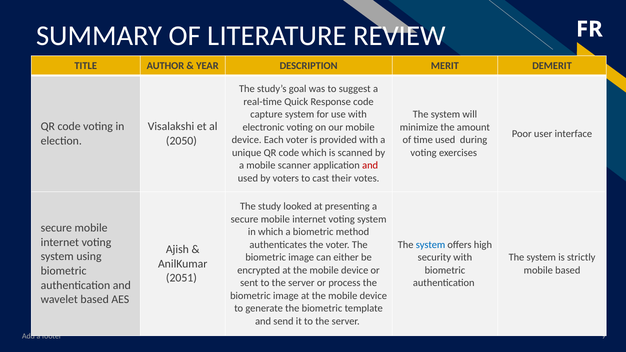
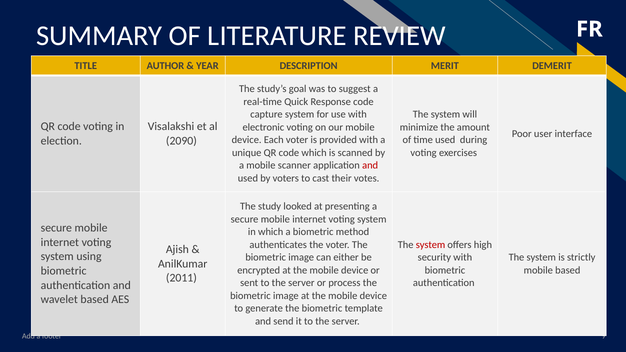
2050: 2050 -> 2090 (181, 141)
system colour: blue -> red (431, 245)
2051: 2051 -> 2011 (181, 278)
